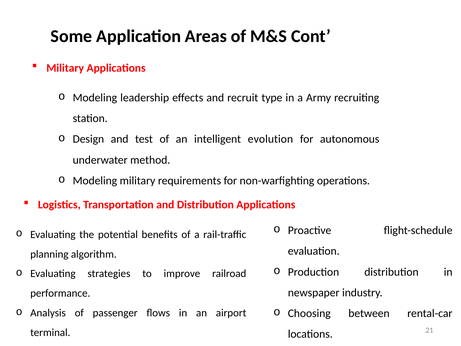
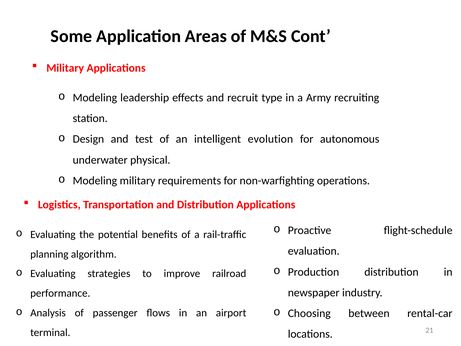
method: method -> physical (150, 160)
